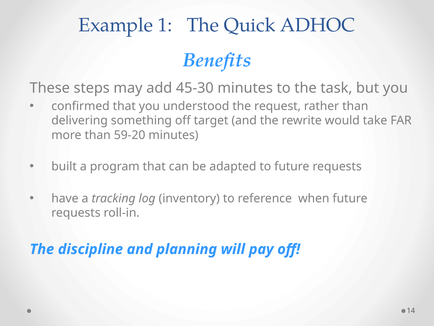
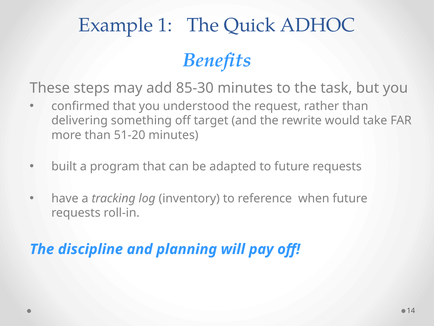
45-30: 45-30 -> 85-30 (195, 88)
59-20: 59-20 -> 51-20 (130, 135)
